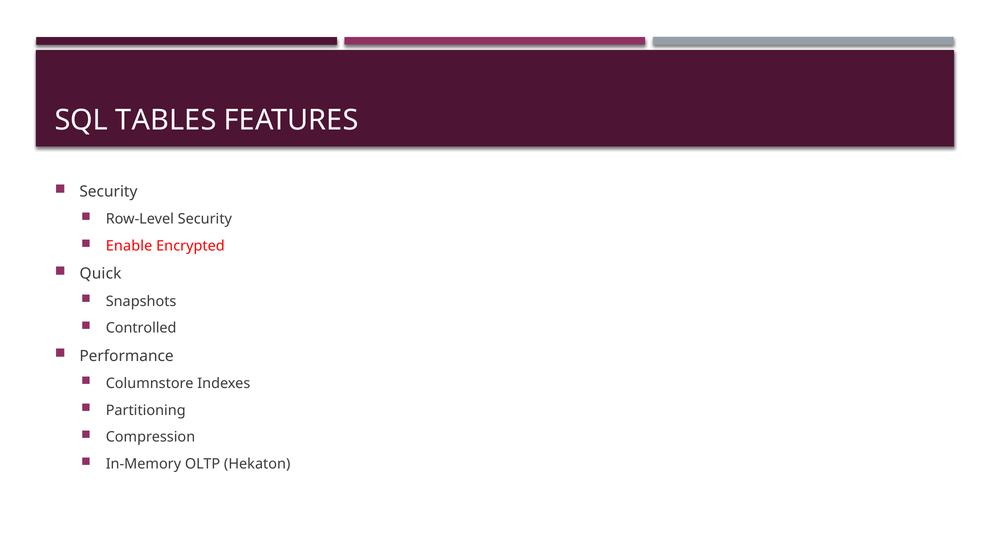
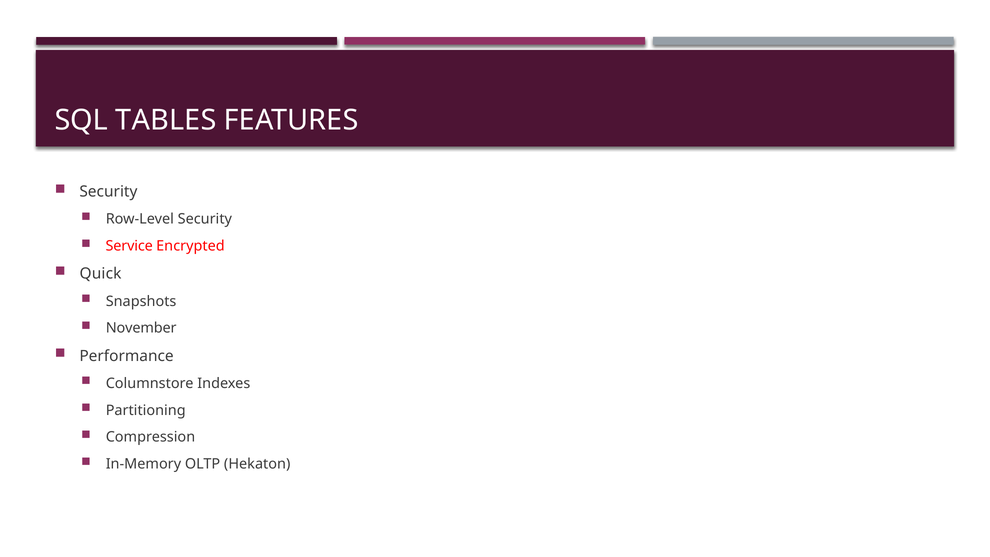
Enable: Enable -> Service (129, 246)
Controlled: Controlled -> November (141, 328)
